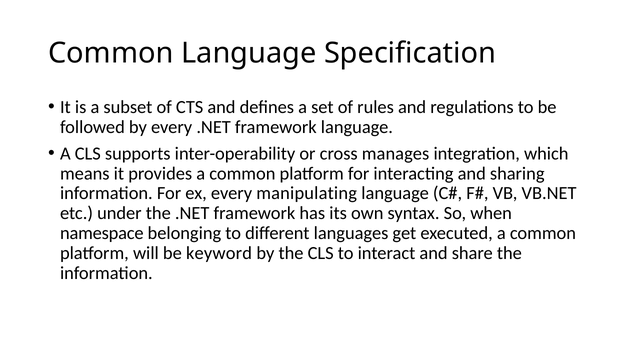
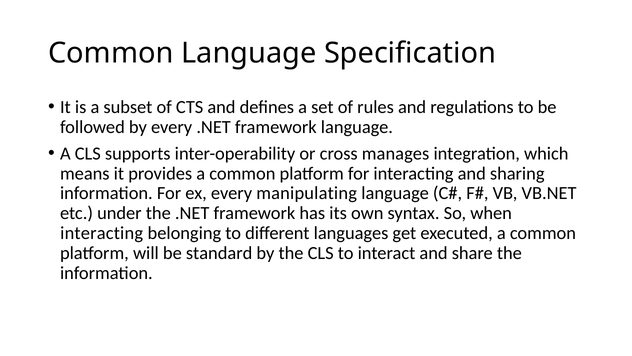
namespace: namespace -> interacting (102, 233)
keyword: keyword -> standard (219, 253)
